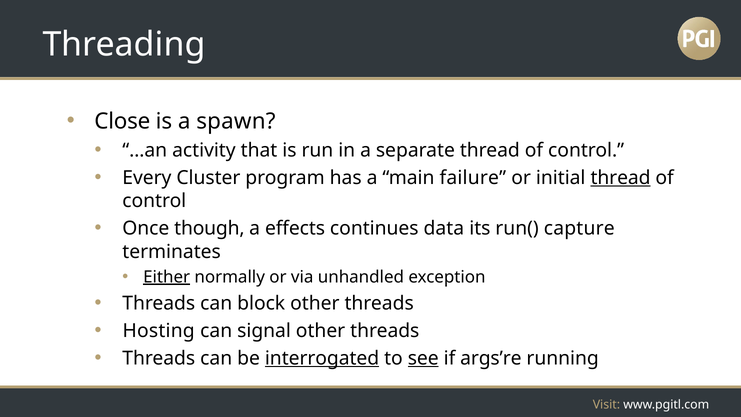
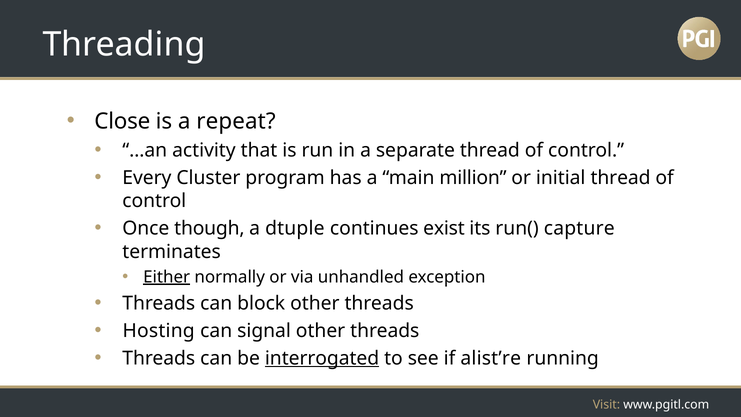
spawn: spawn -> repeat (236, 121)
failure: failure -> million (473, 178)
thread underline: present -> none (621, 178)
effects: effects -> dtuple (295, 228)
data: data -> exist (444, 228)
see underline: present -> none (423, 358)
args’re: args’re -> alist’re (491, 358)
